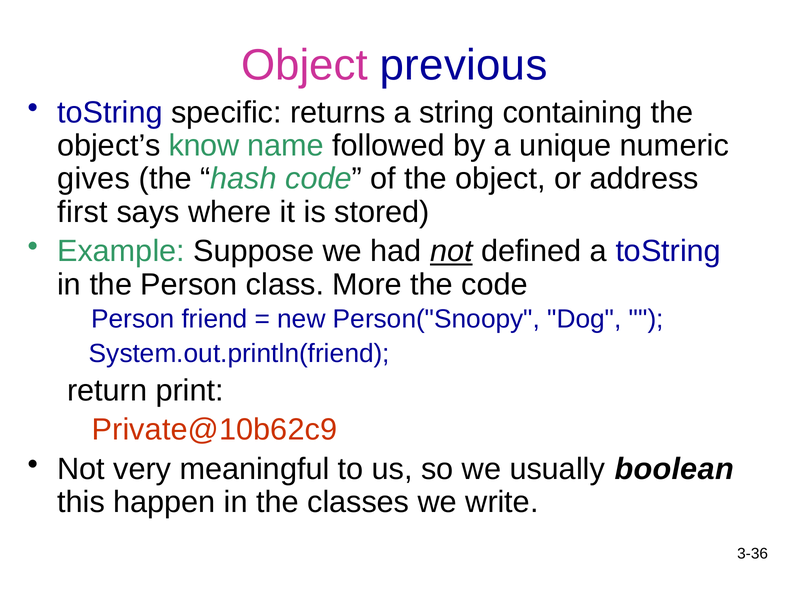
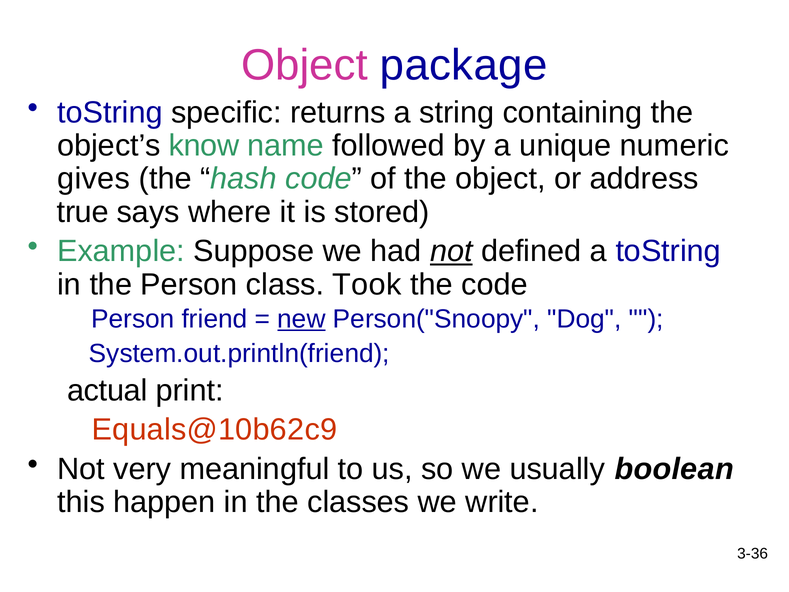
previous: previous -> package (464, 65)
first: first -> true (83, 212)
More: More -> Took (367, 284)
new underline: none -> present (301, 319)
return: return -> actual (107, 390)
Private@10b62c9: Private@10b62c9 -> Equals@10b62c9 (214, 430)
